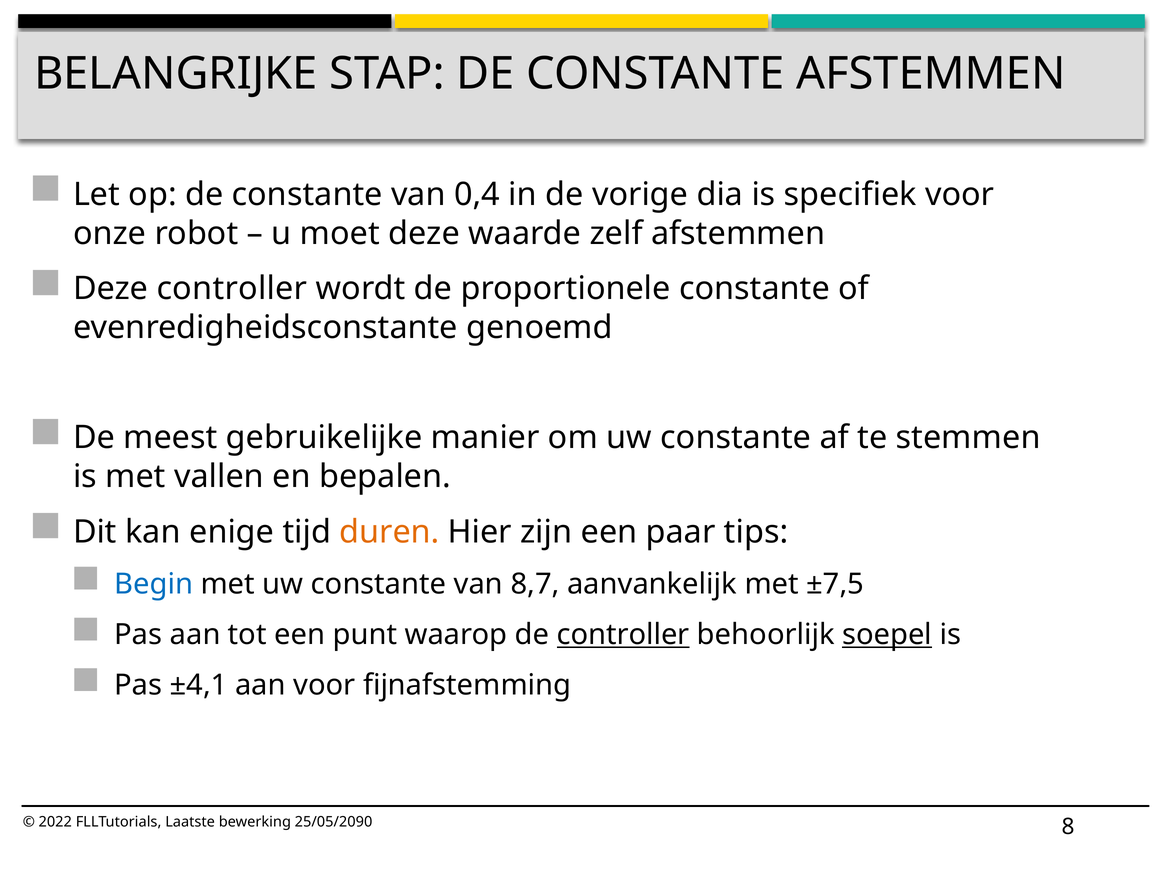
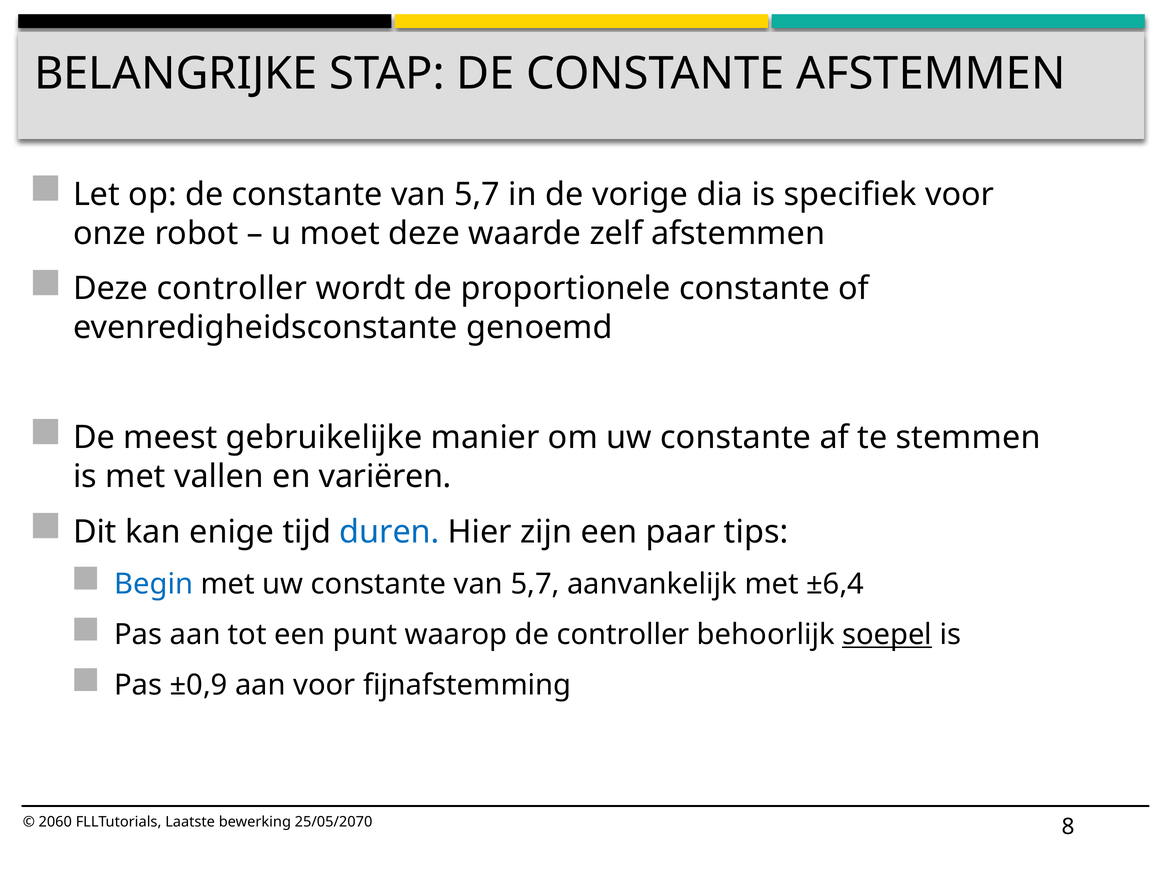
de constante van 0,4: 0,4 -> 5,7 (477, 195)
bepalen: bepalen -> variëren (385, 476)
duren colour: orange -> blue (389, 531)
uw constante van 8,7: 8,7 -> 5,7 (535, 584)
±7,5: ±7,5 -> ±6,4 (835, 584)
controller underline: present -> none (623, 634)
±4,1: ±4,1 -> ±0,9 (199, 685)
2022: 2022 -> 2060 (55, 821)
25/05/2090: 25/05/2090 -> 25/05/2070 (334, 821)
